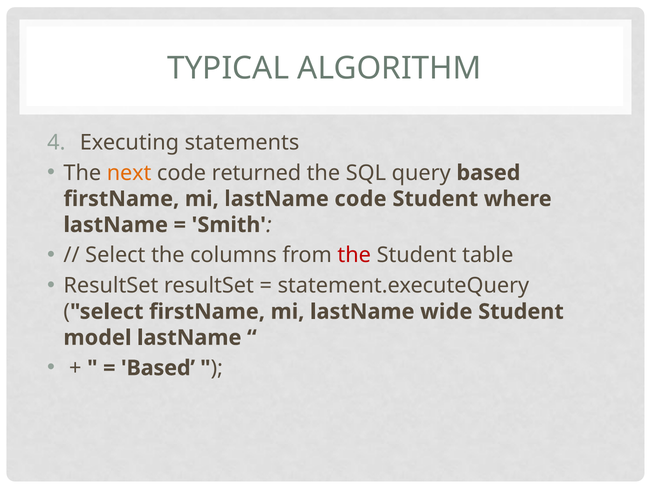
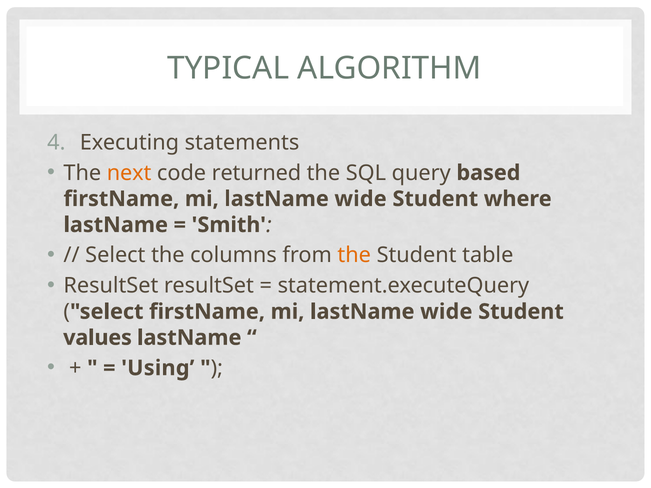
code: code -> wide (361, 199)
the colour: red -> orange (354, 255)
model: model -> values (98, 338)
Based: Based -> Using (158, 368)
